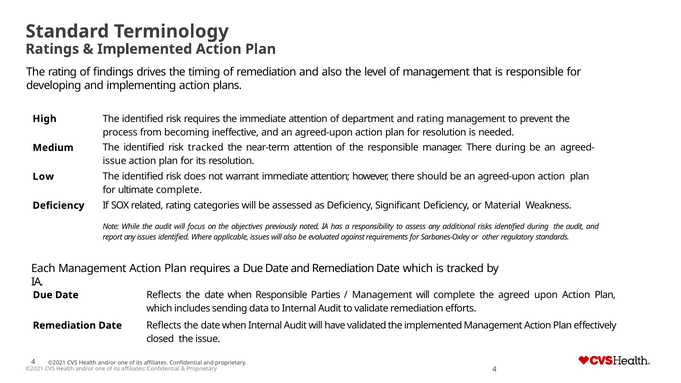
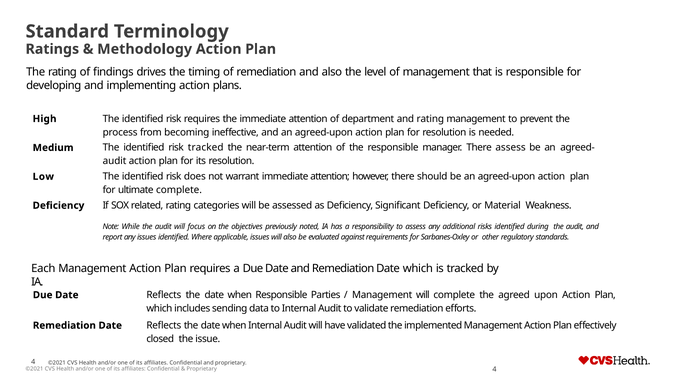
Implemented: Implemented -> Methodology (145, 49)
There during: during -> assess (511, 148)
issue: issue -> audit (115, 161)
